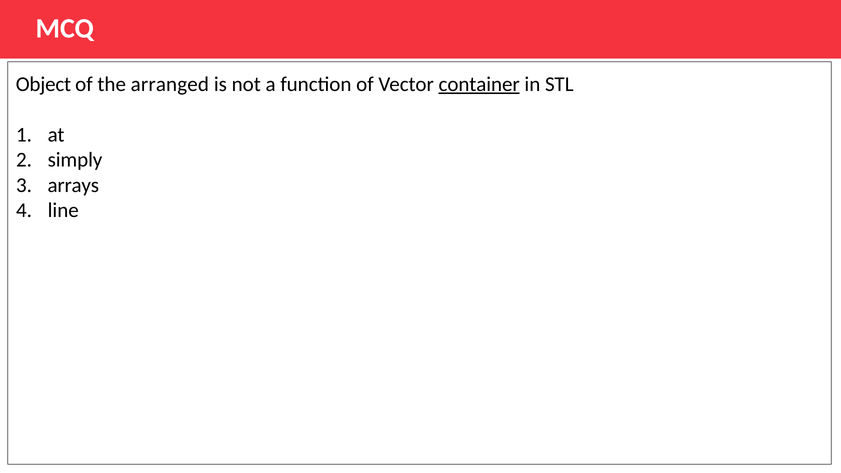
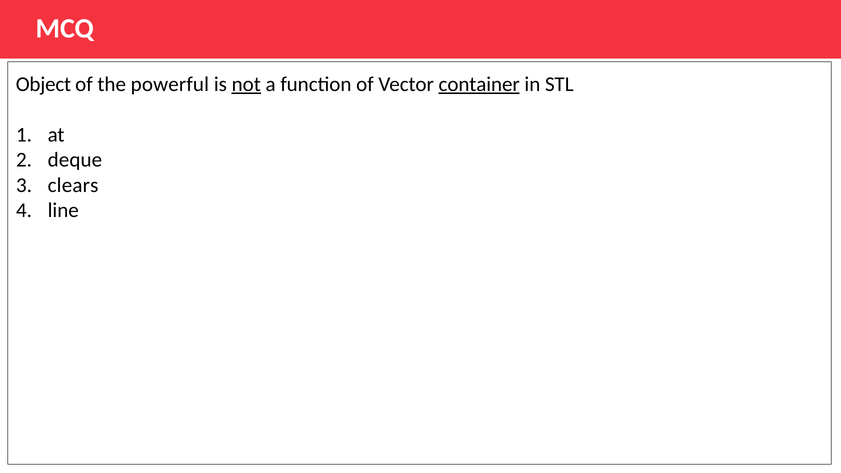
arranged: arranged -> powerful (170, 84)
not underline: none -> present (246, 84)
simply: simply -> deque (75, 160)
arrays: arrays -> clears (73, 185)
